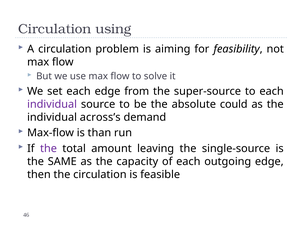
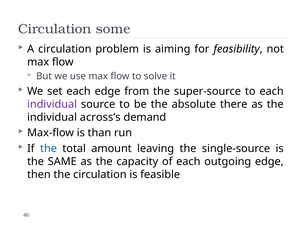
using: using -> some (113, 29)
could: could -> there (234, 104)
the colour: purple -> blue (48, 149)
